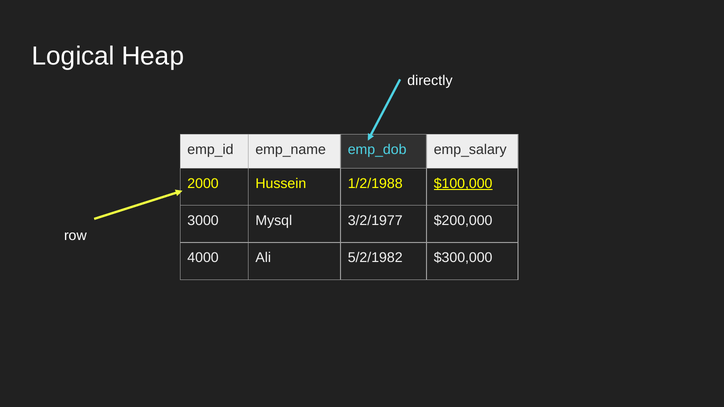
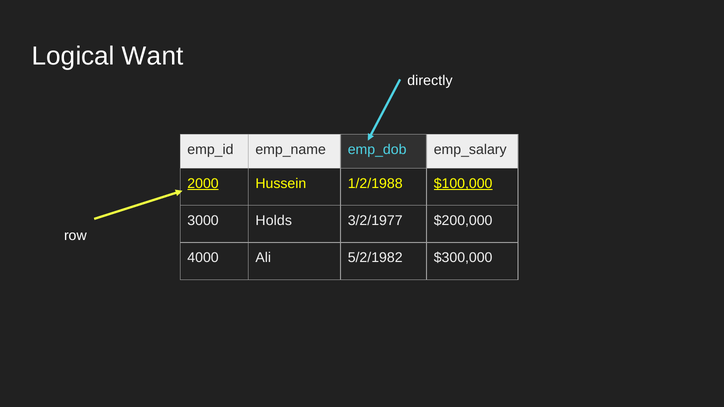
Heap: Heap -> Want (153, 56)
2000 underline: none -> present (203, 184)
Mysql: Mysql -> Holds (274, 221)
